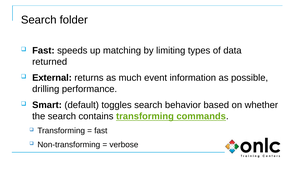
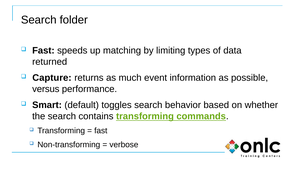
External: External -> Capture (52, 78)
drilling: drilling -> versus (46, 89)
